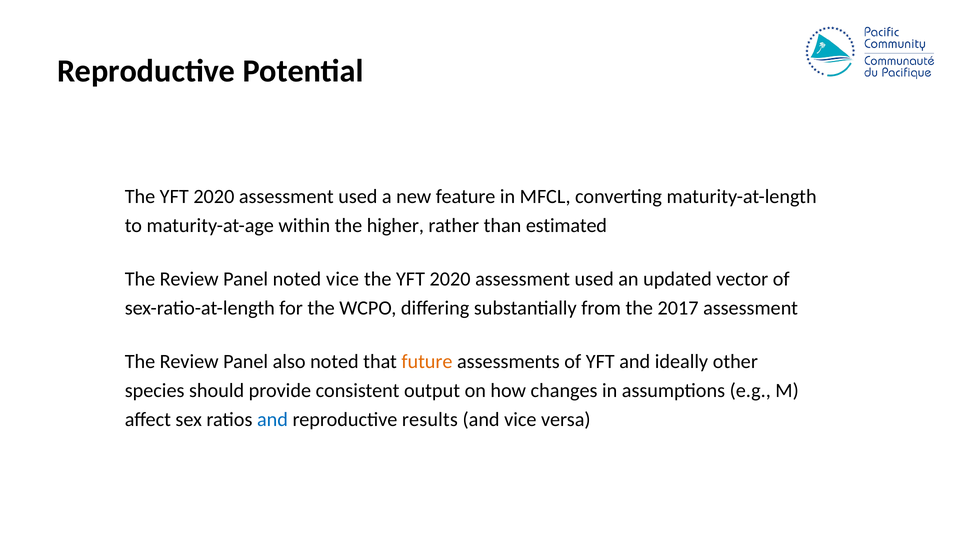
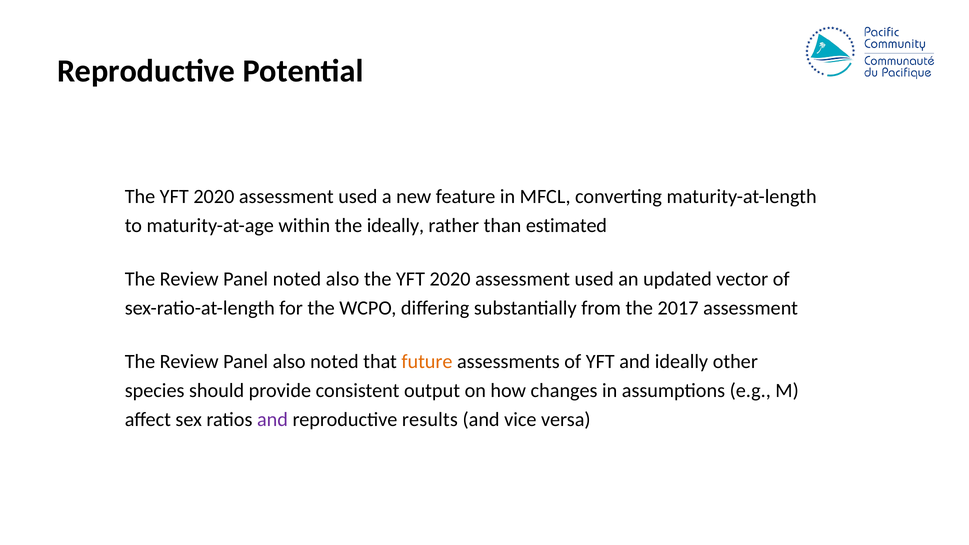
the higher: higher -> ideally (395, 226)
noted vice: vice -> also (343, 279)
and colour: blue -> purple (272, 420)
